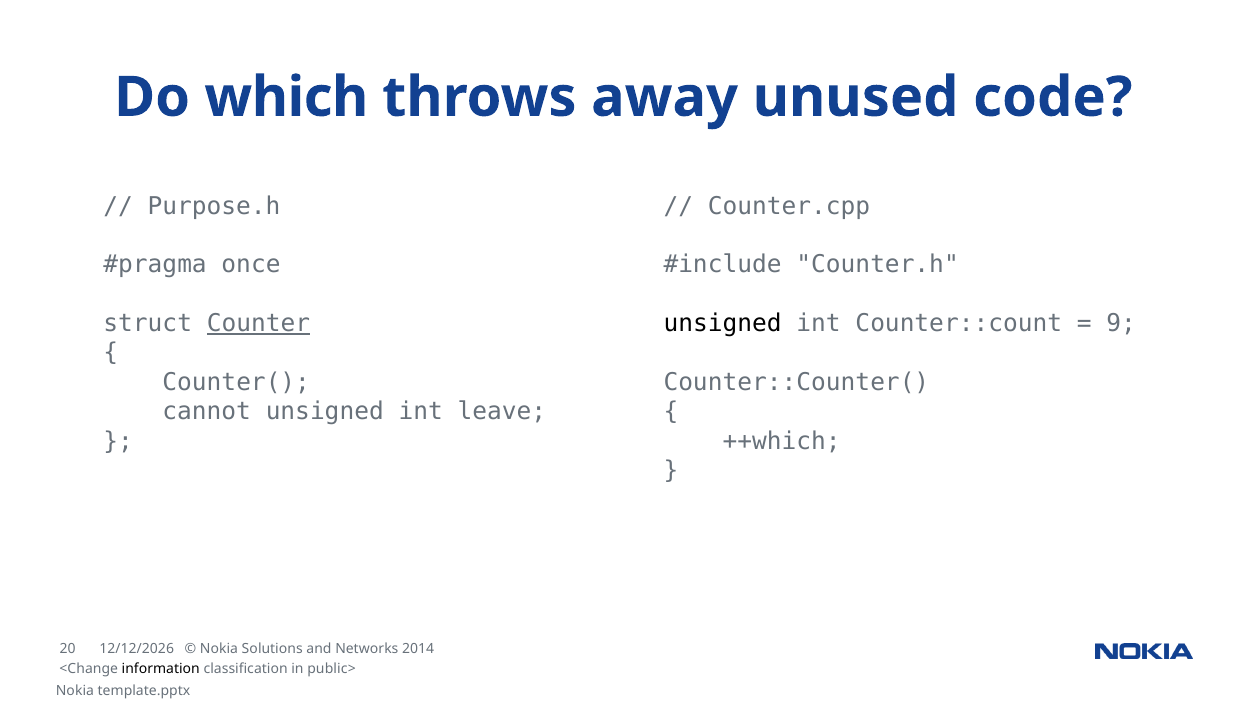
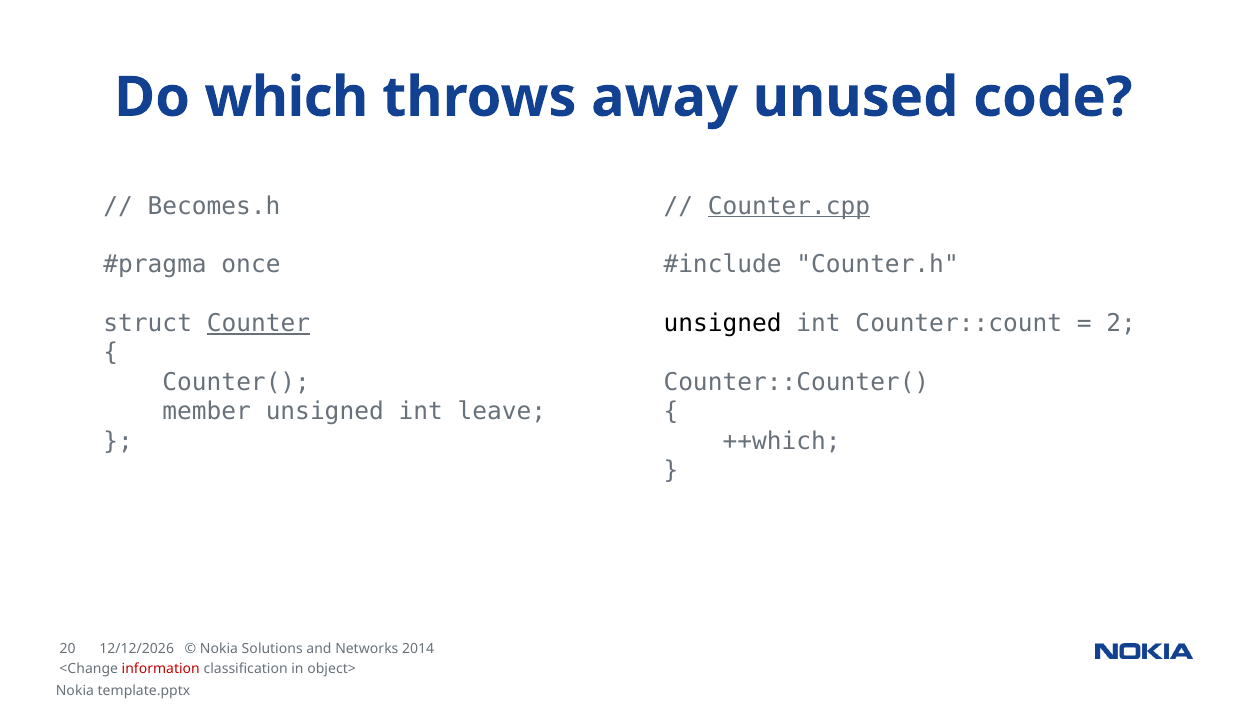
Purpose.h: Purpose.h -> Becomes.h (214, 206)
Counter.cpp underline: none -> present (789, 206)
9: 9 -> 2 (1121, 324)
cannot: cannot -> member (207, 412)
information colour: black -> red (161, 669)
public>: public> -> object> (332, 669)
